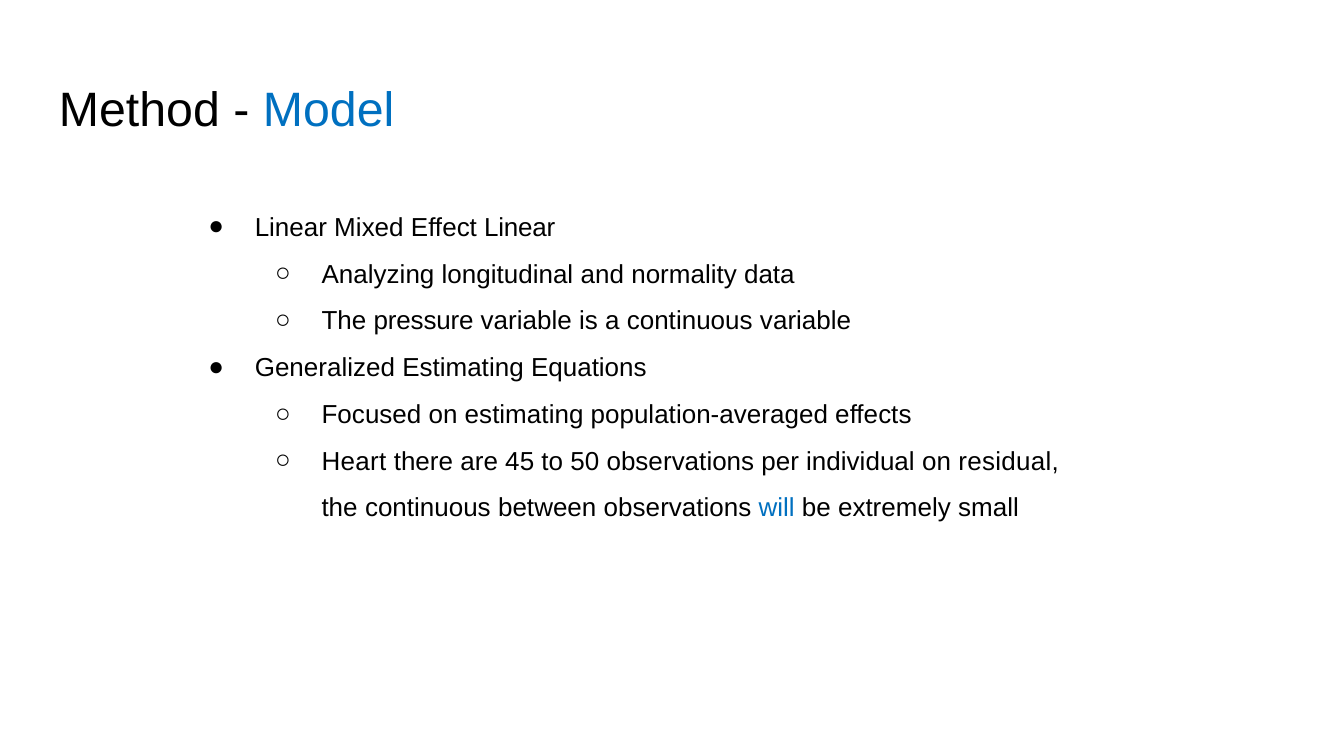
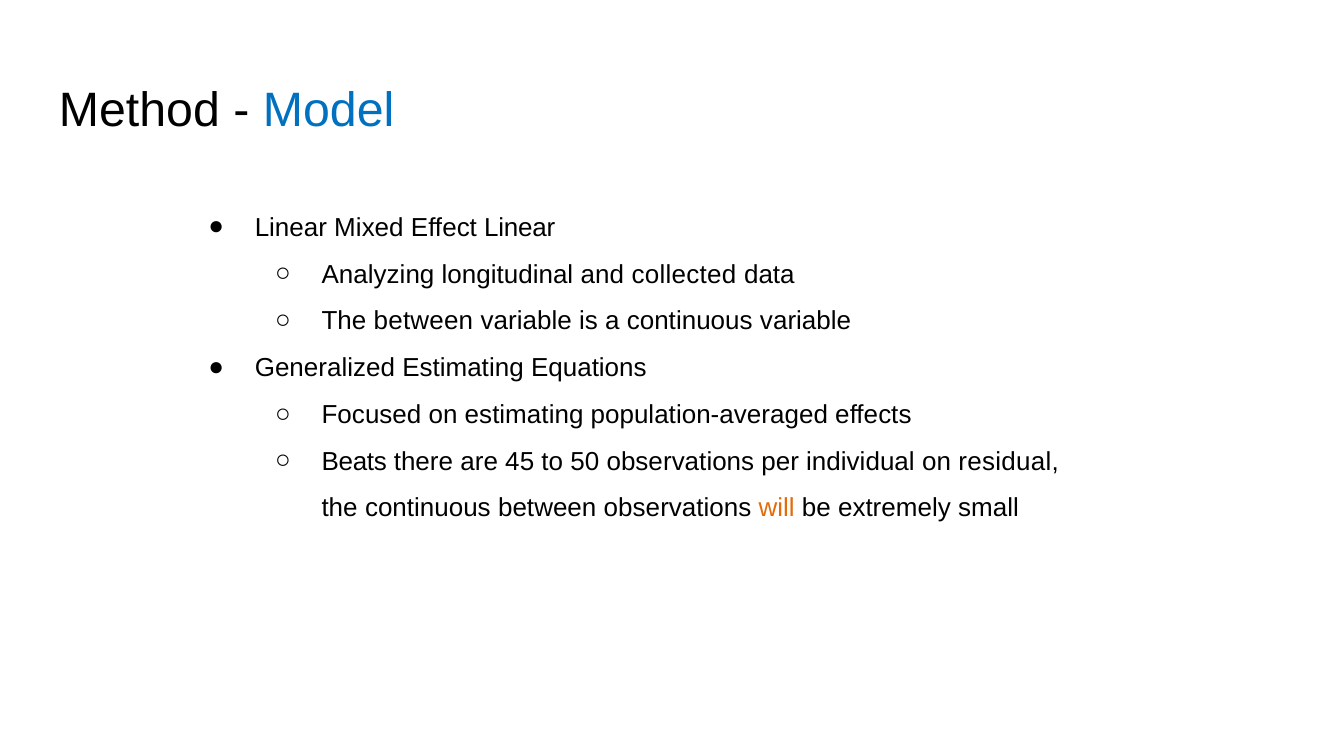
normality: normality -> collected (684, 274)
The pressure: pressure -> between (423, 321)
Heart: Heart -> Beats (354, 462)
will colour: blue -> orange (777, 508)
